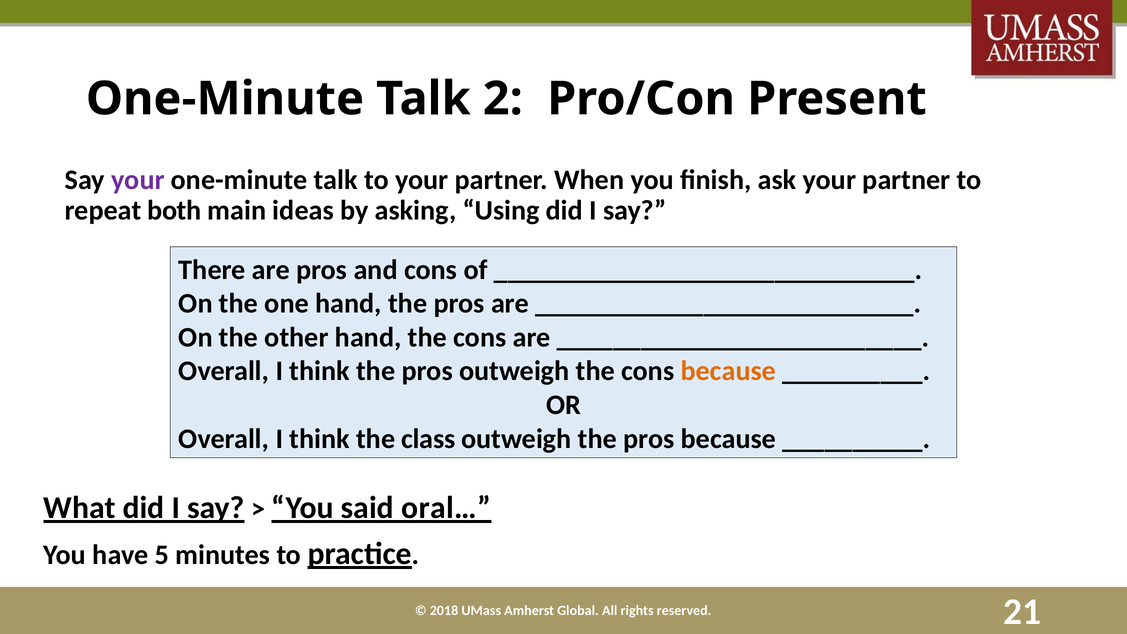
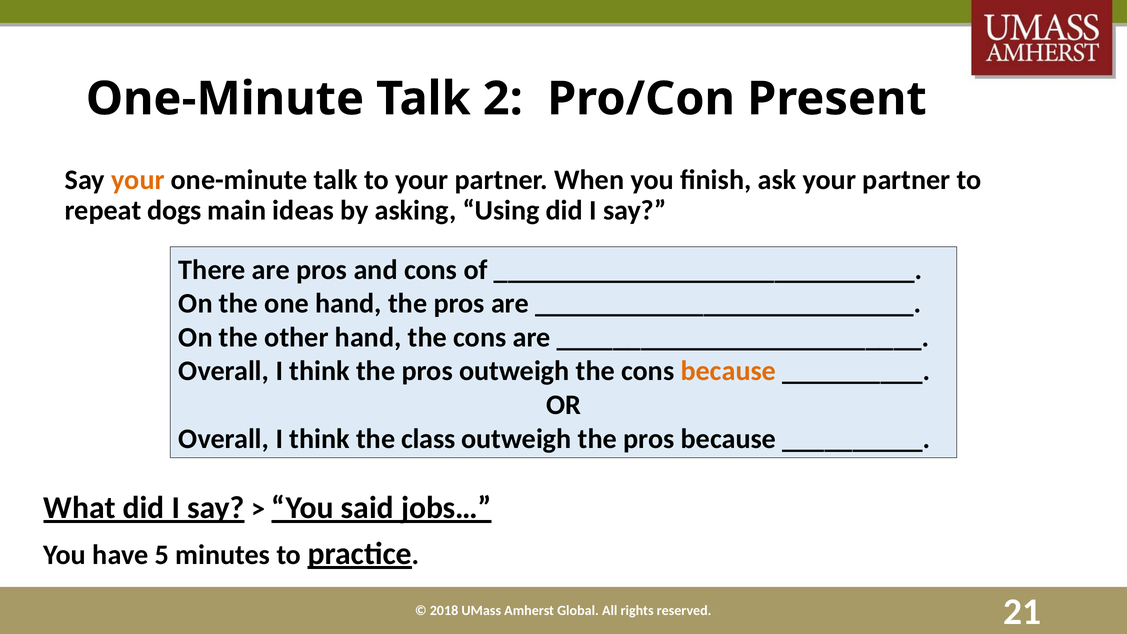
your colour: purple -> orange (138, 180)
both: both -> dogs (174, 210)
oral…: oral… -> jobs… (446, 508)
